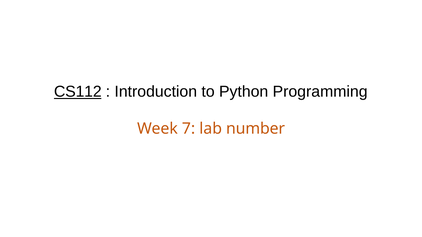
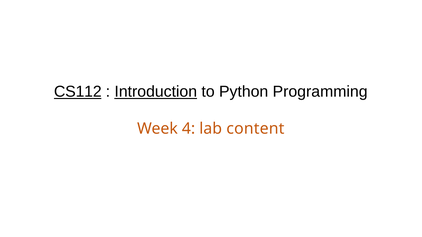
Introduction underline: none -> present (156, 92)
7: 7 -> 4 (189, 129)
number: number -> content (255, 129)
